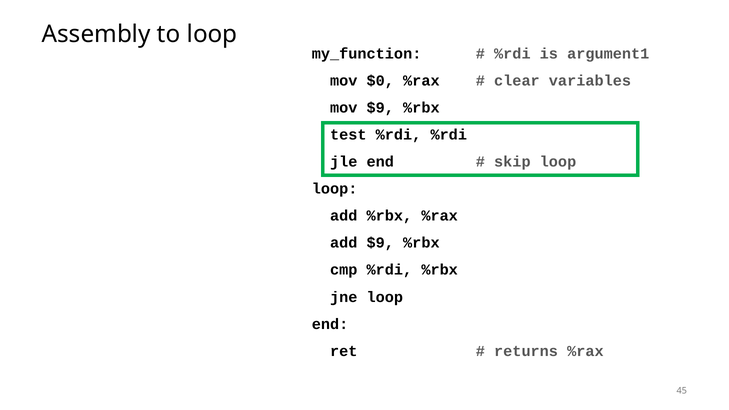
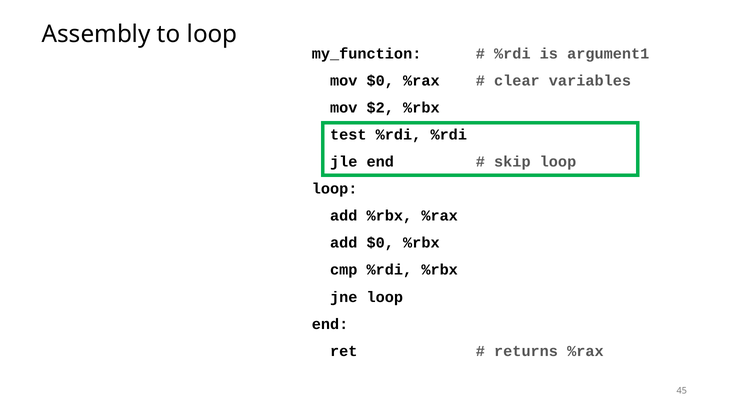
mov $9: $9 -> $2 (380, 108)
add $9: $9 -> $0 (380, 243)
